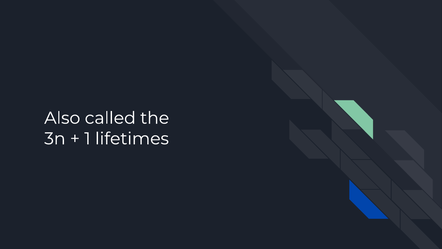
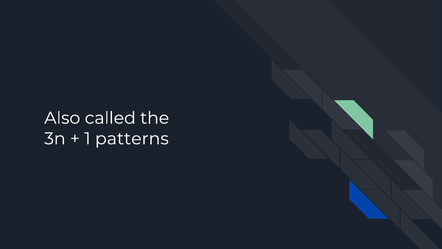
lifetimes: lifetimes -> patterns (132, 138)
